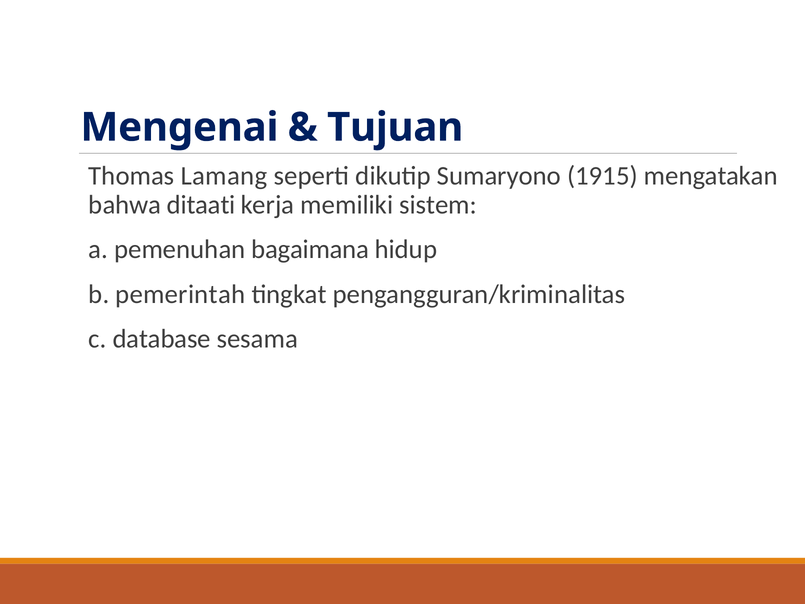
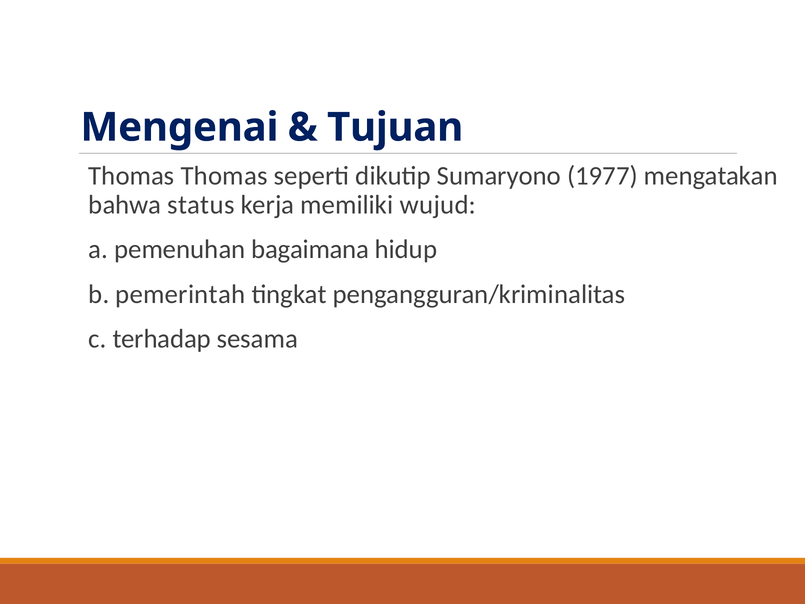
Thomas Lamang: Lamang -> Thomas (224, 176)
1915: 1915 -> 1977 (602, 176)
ditaati: ditaati -> status (201, 205)
sistem: sistem -> wujud (438, 205)
database: database -> terhadap (162, 339)
